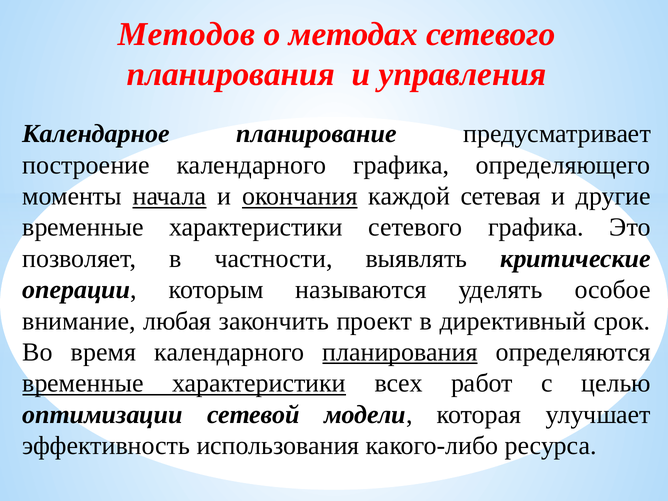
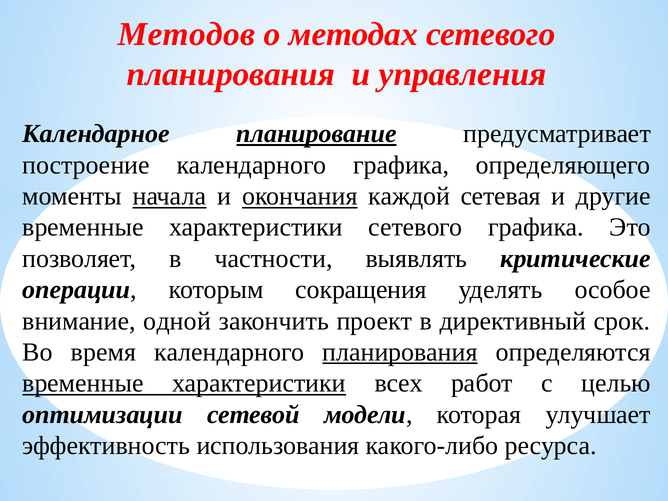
планирование underline: none -> present (316, 134)
называются: называются -> сокращения (361, 290)
любая: любая -> одной (177, 321)
